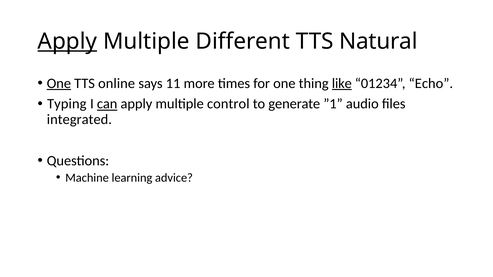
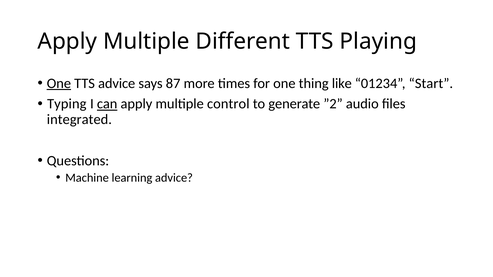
Apply underline: present -> none (67, 41)
Natural: Natural -> Playing (378, 41)
TTS online: online -> advice (117, 83)
11: 11 -> 87 (173, 83)
like underline: present -> none (342, 83)
Echo: Echo -> Start (431, 83)
”1: ”1 -> ”2 (333, 104)
